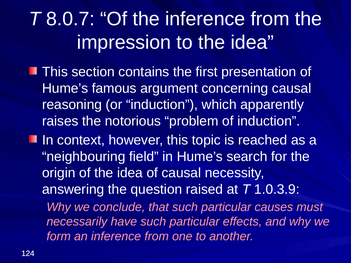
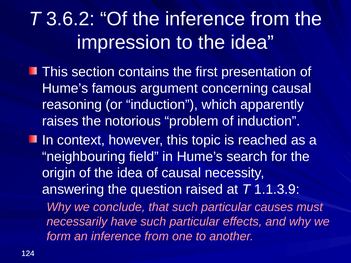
8.0.7: 8.0.7 -> 3.6.2 (70, 19)
1.0.3.9: 1.0.3.9 -> 1.1.3.9 (277, 189)
